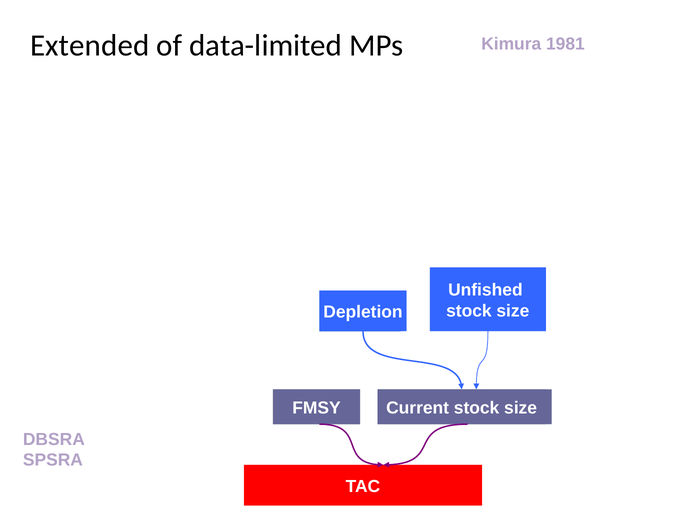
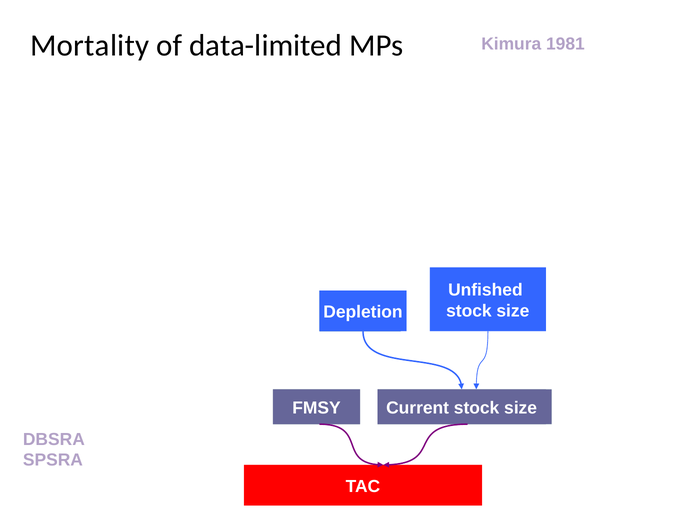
Extended: Extended -> Mortality (90, 46)
